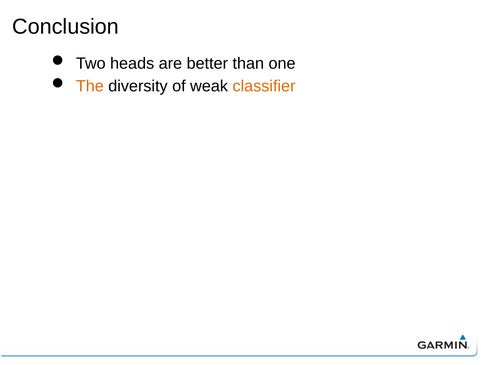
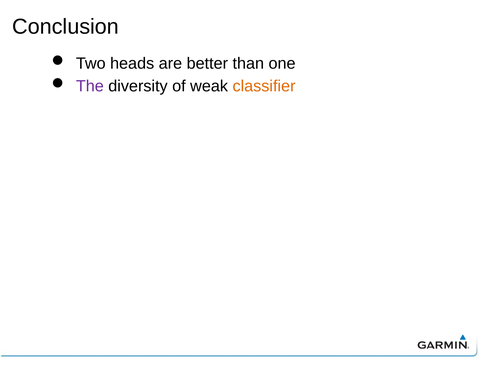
The colour: orange -> purple (90, 86)
